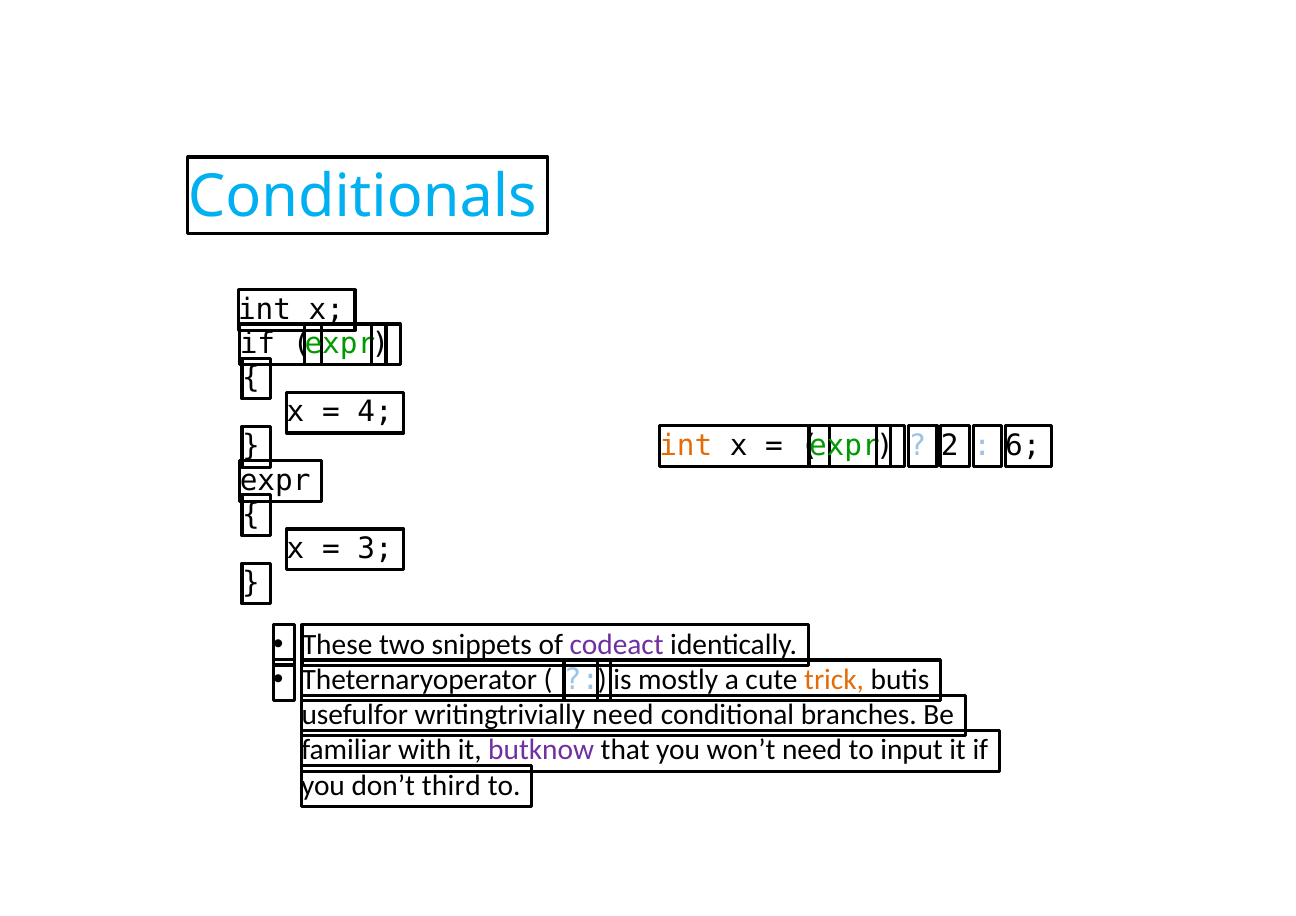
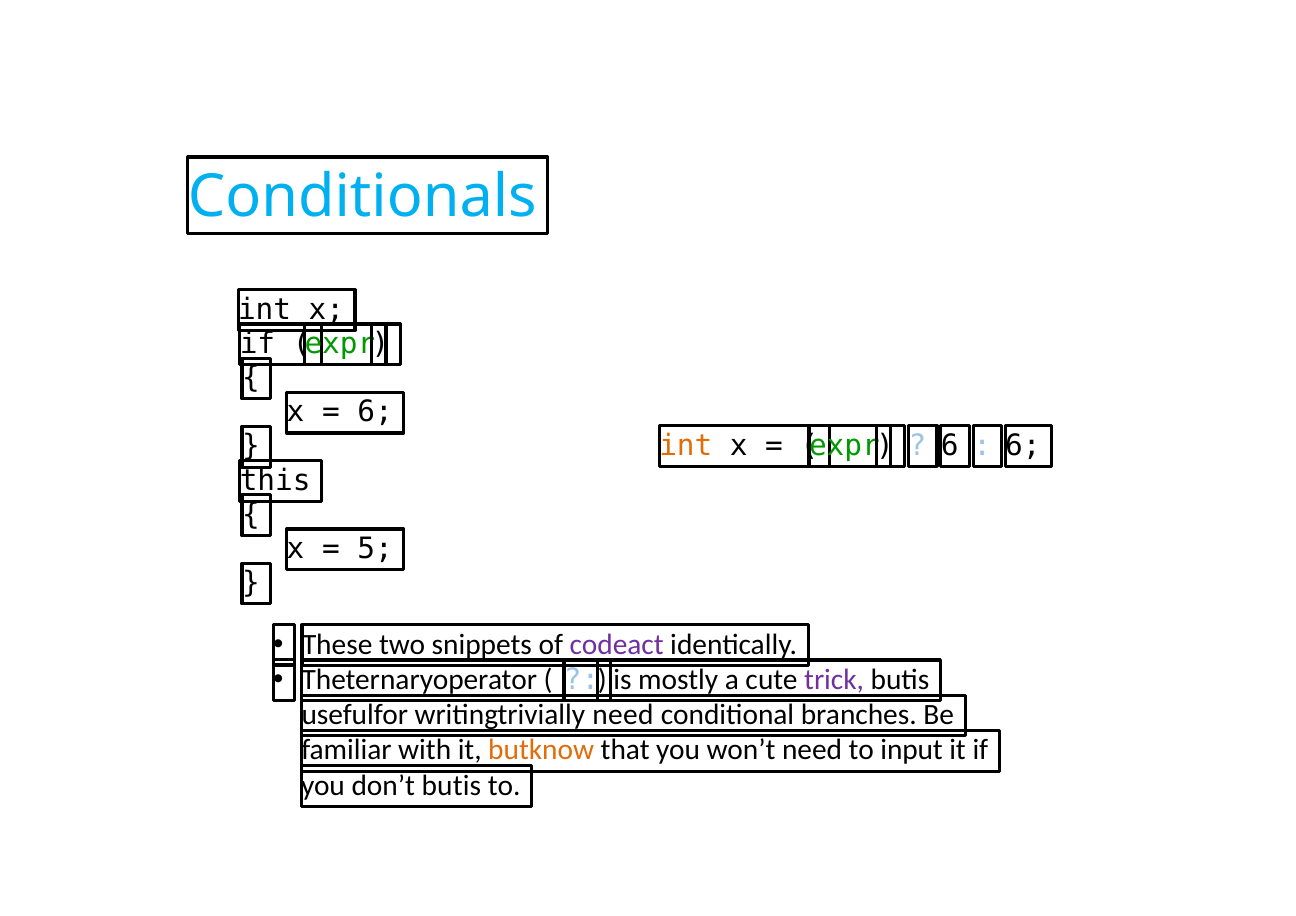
4: 4 -> 6 (375, 412)
2: 2 -> 6 (950, 445)
expr: expr -> this (275, 480)
3: 3 -> 5 (375, 549)
trick colour: orange -> purple (834, 680)
butknow colour: purple -> orange (541, 750)
don’t third: third -> butis (451, 785)
